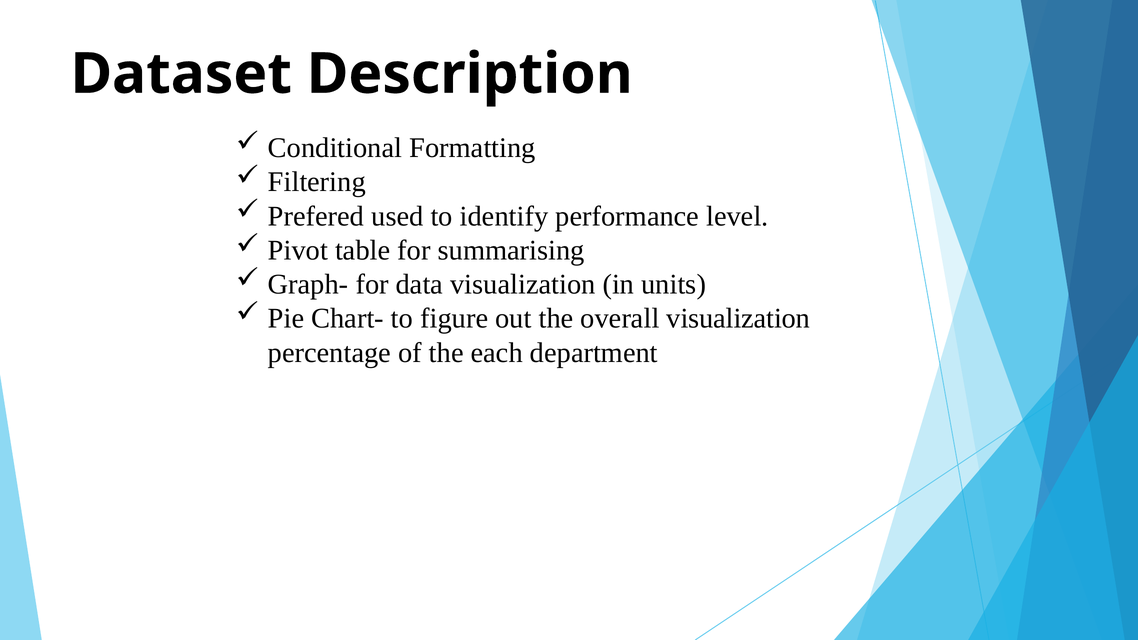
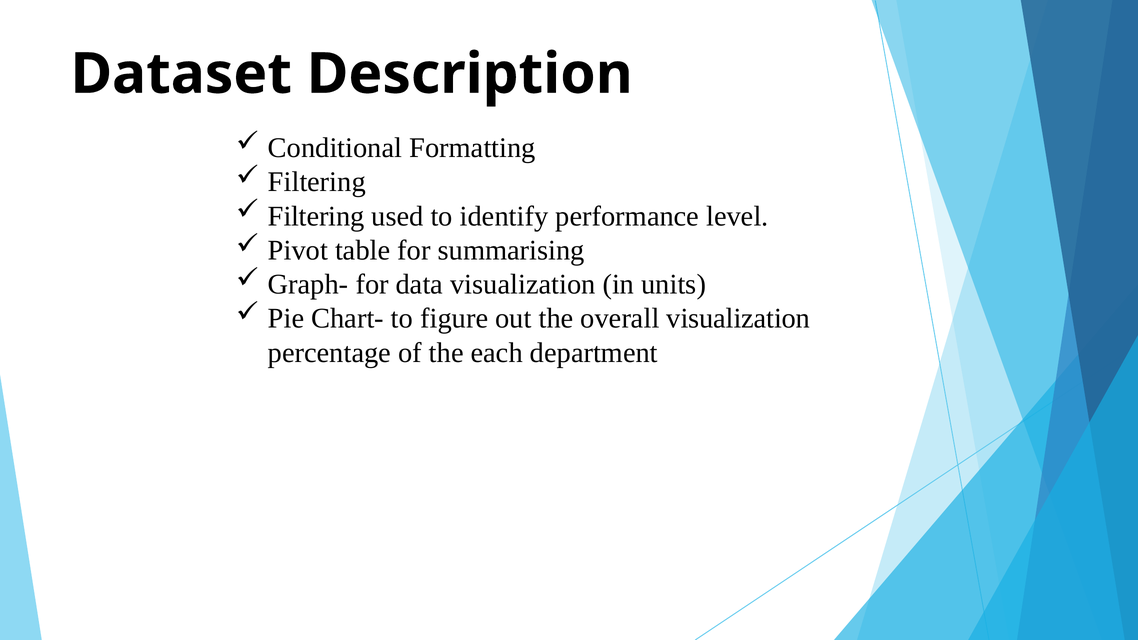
Prefered: Prefered -> Filtering (316, 216)
